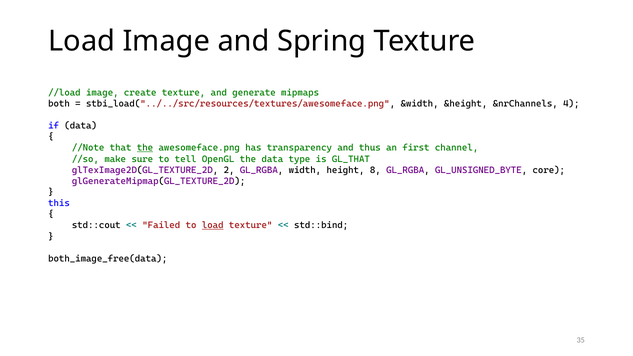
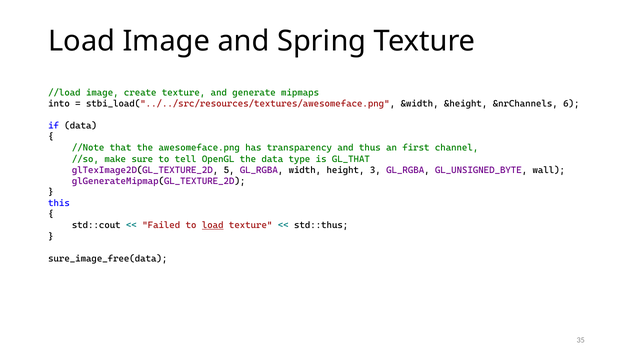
both: both -> into (59, 104)
4: 4 -> 6 (571, 104)
the underline: present -> none (145, 148)
2: 2 -> 5 (229, 170)
8: 8 -> 3 (375, 170)
core: core -> wall (549, 170)
std::bind: std::bind -> std::thus (321, 225)
both_image_free(data: both_image_free(data -> sure_image_free(data (108, 259)
